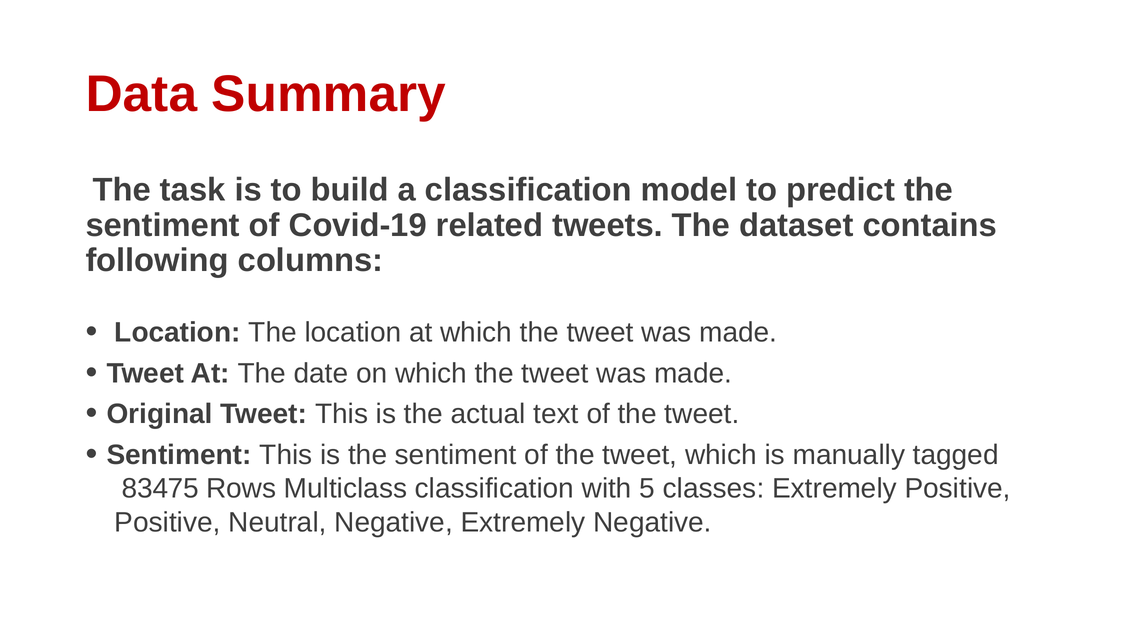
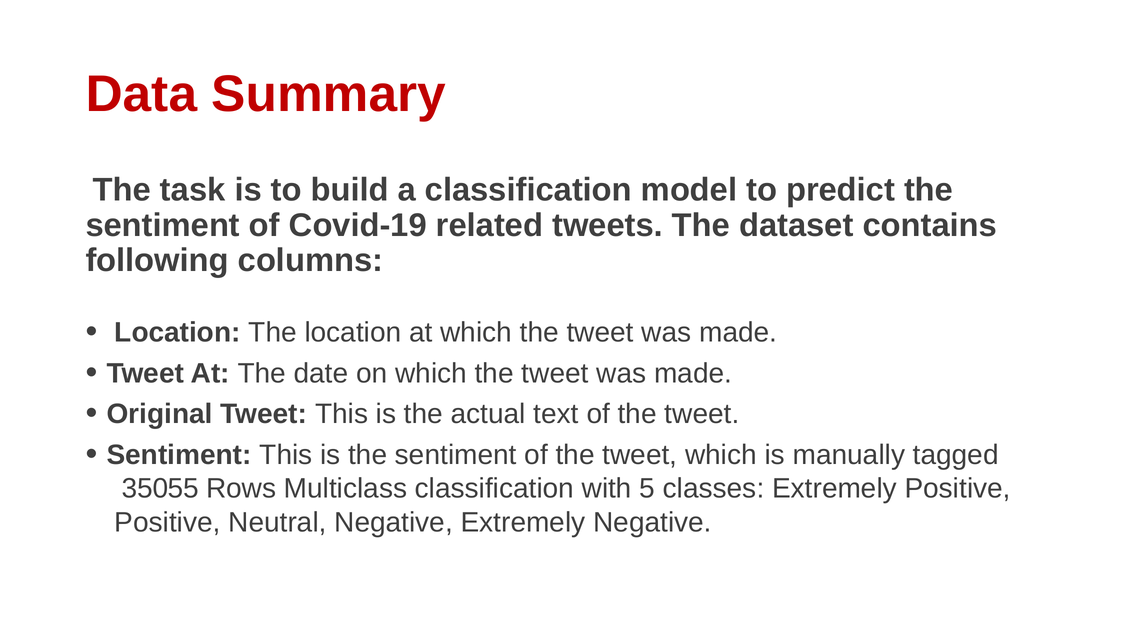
83475: 83475 -> 35055 (160, 488)
